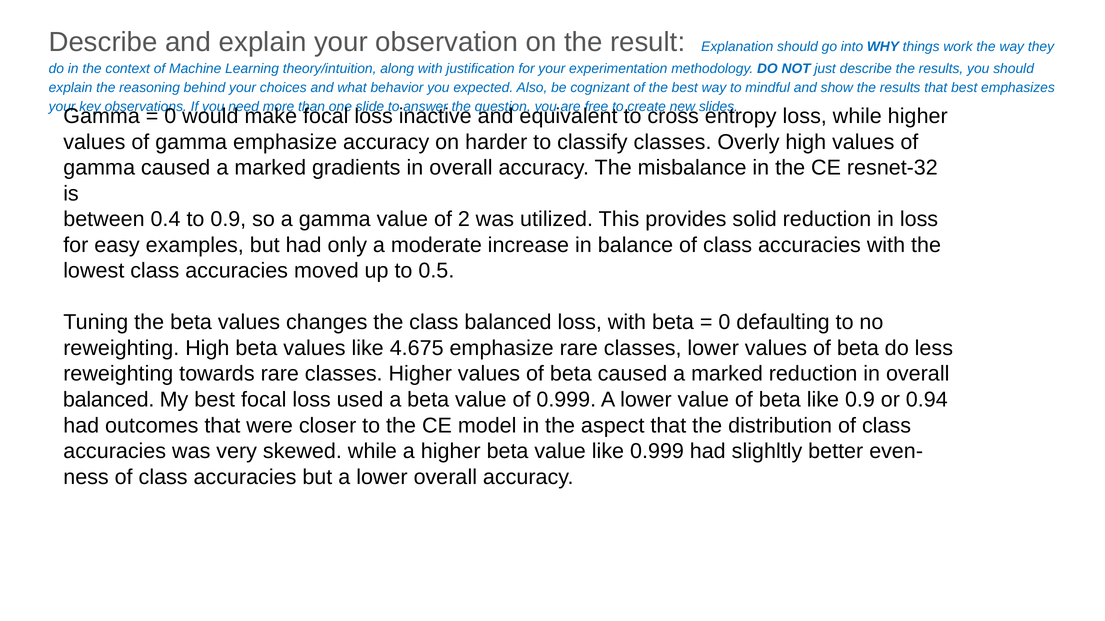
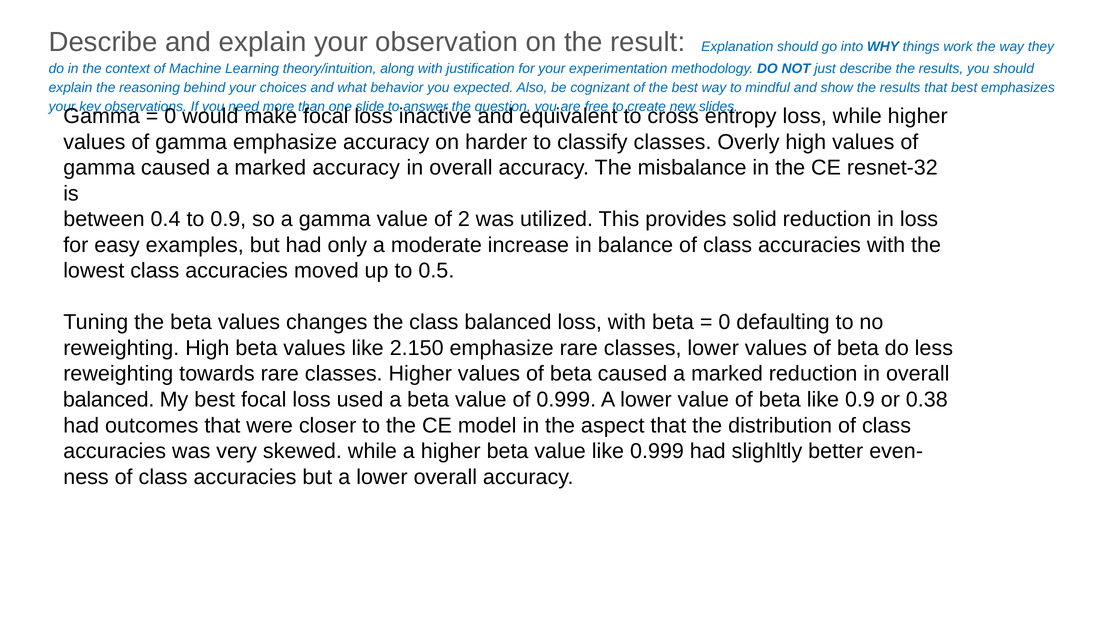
marked gradients: gradients -> accuracy (356, 168)
4.675: 4.675 -> 2.150 (417, 348)
0.94: 0.94 -> 0.38 (927, 400)
